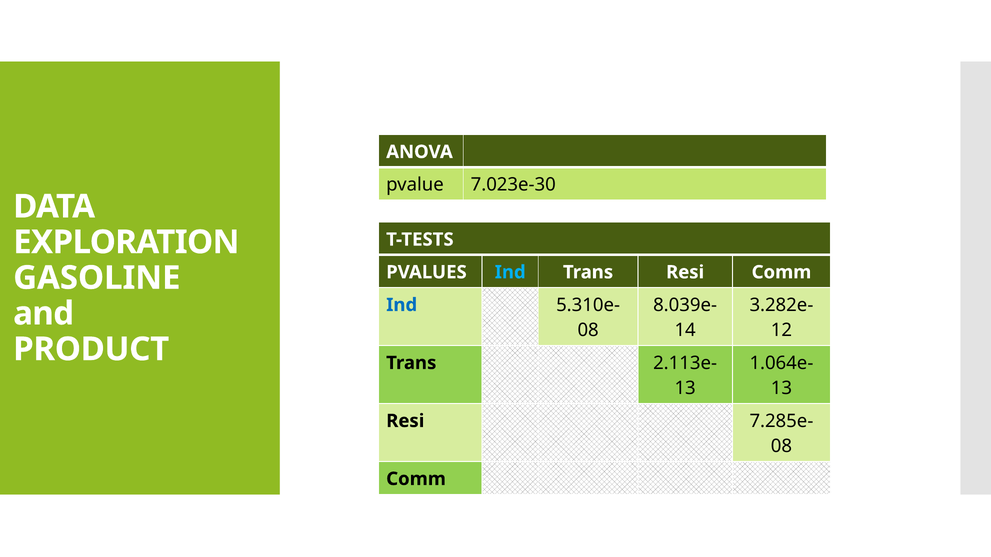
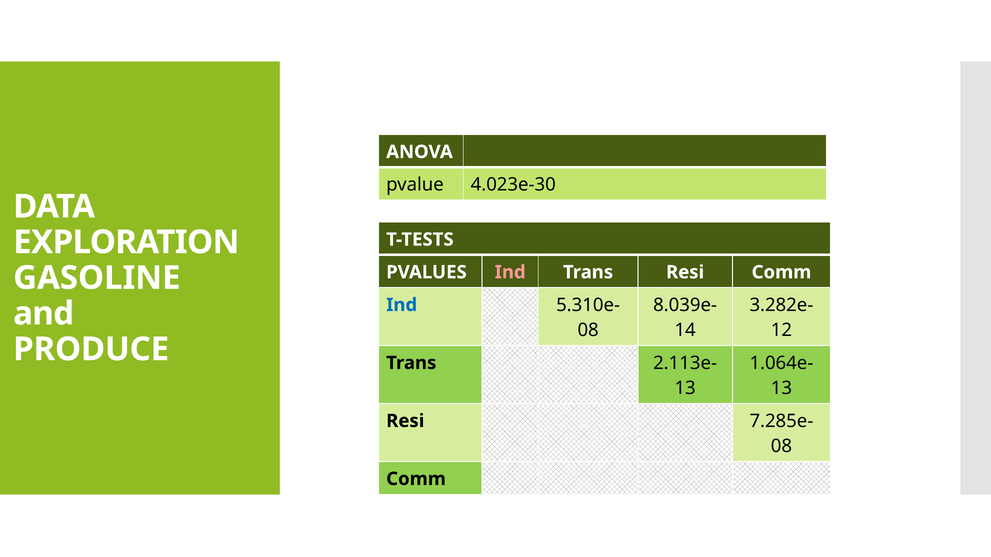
7.023e-30: 7.023e-30 -> 4.023e-30 (513, 185)
Ind colour: light blue -> pink (510, 272)
PRODUCT: PRODUCT -> PRODUCE (91, 350)
